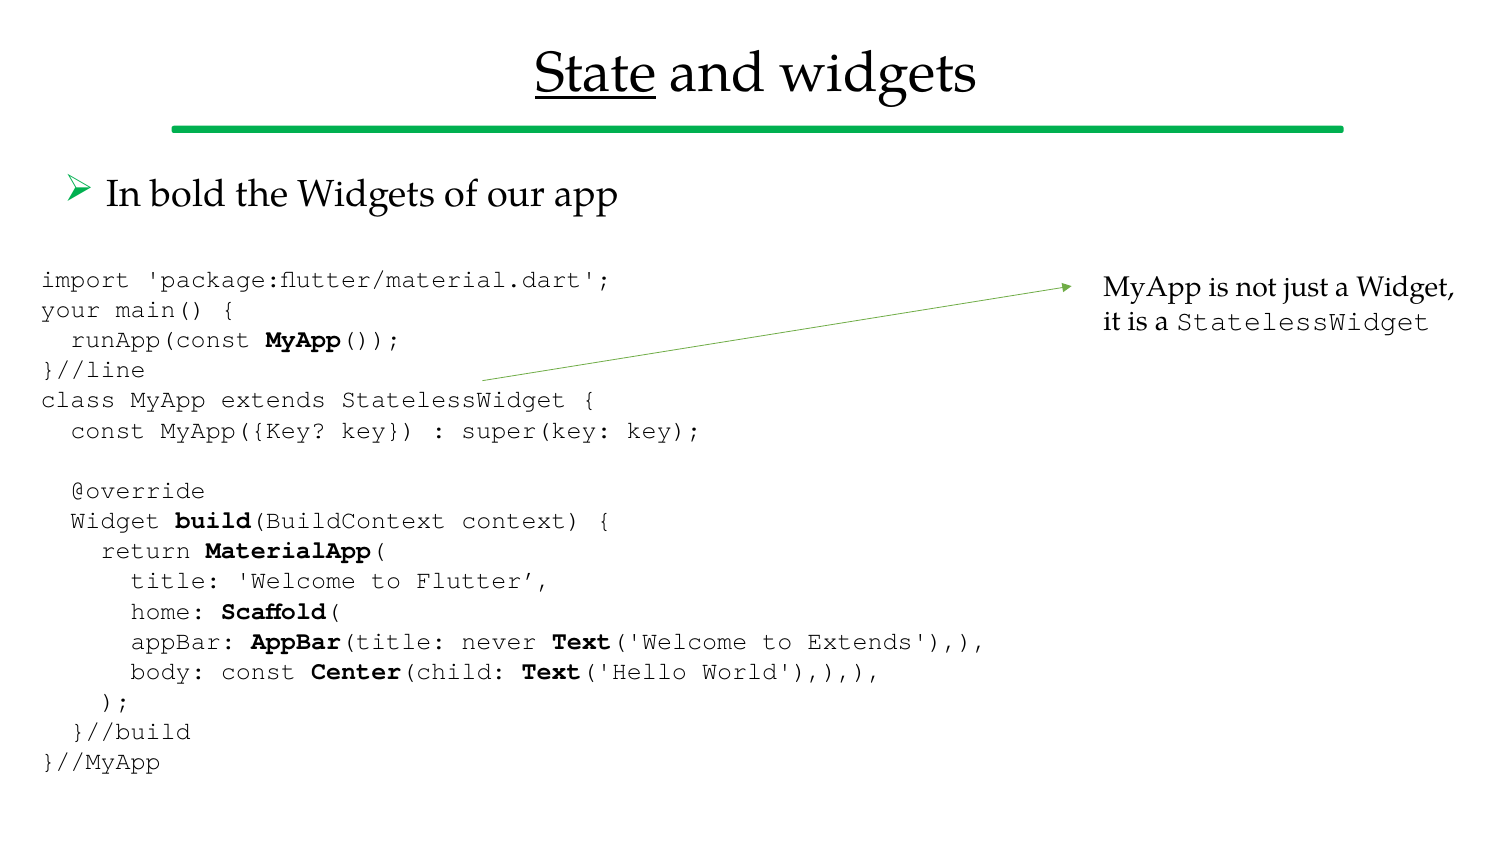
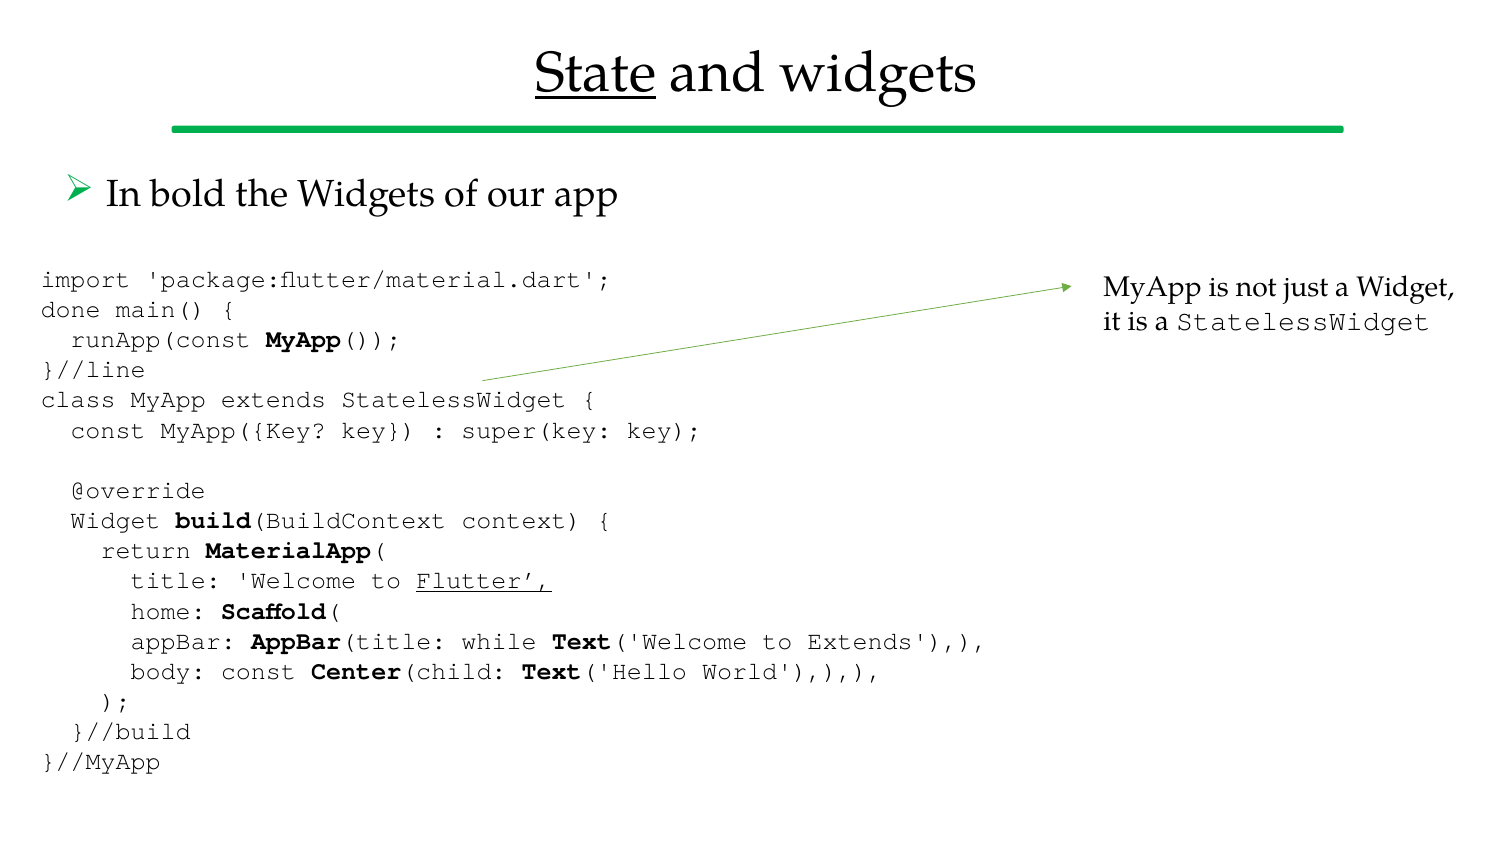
your: your -> done (71, 309)
Flutter underline: none -> present (484, 581)
never: never -> while (499, 641)
